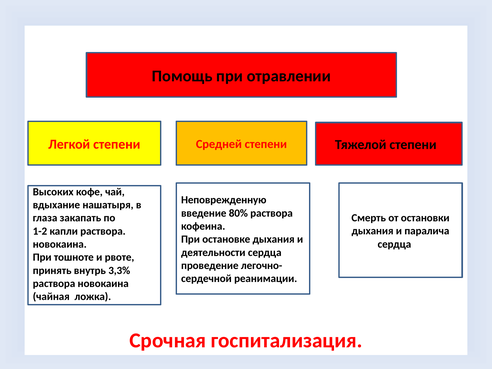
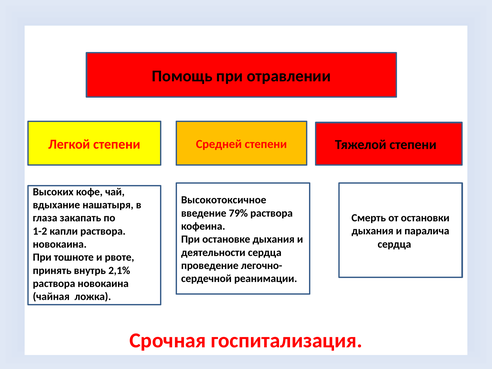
Неповрежденную: Неповрежденную -> Высокотоксичное (224, 200)
80%: 80% -> 79% (238, 213)
3,3%: 3,3% -> 2,1% (119, 270)
